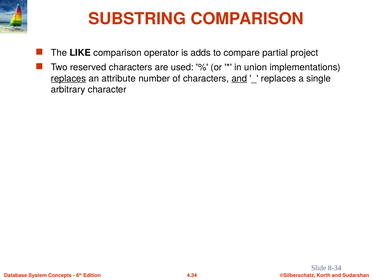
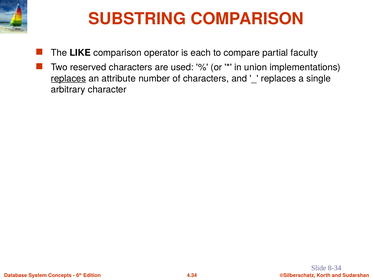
adds: adds -> each (201, 53)
project: project -> faculty (304, 53)
and underline: present -> none (239, 78)
